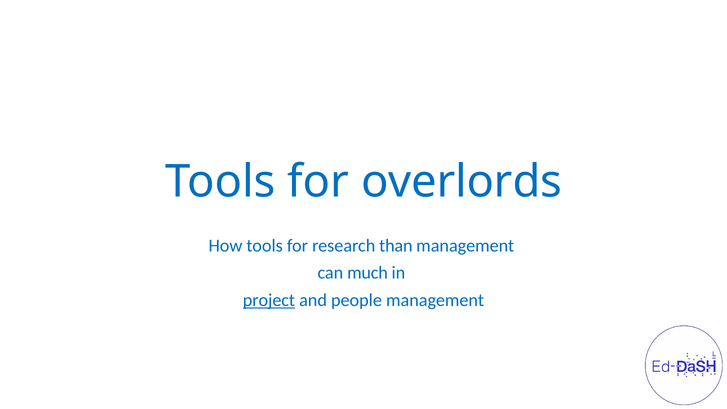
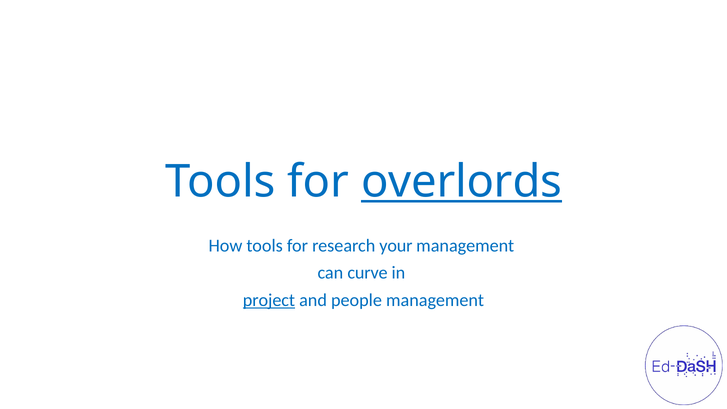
overlords underline: none -> present (462, 182)
than: than -> your (396, 246)
much: much -> curve (367, 273)
